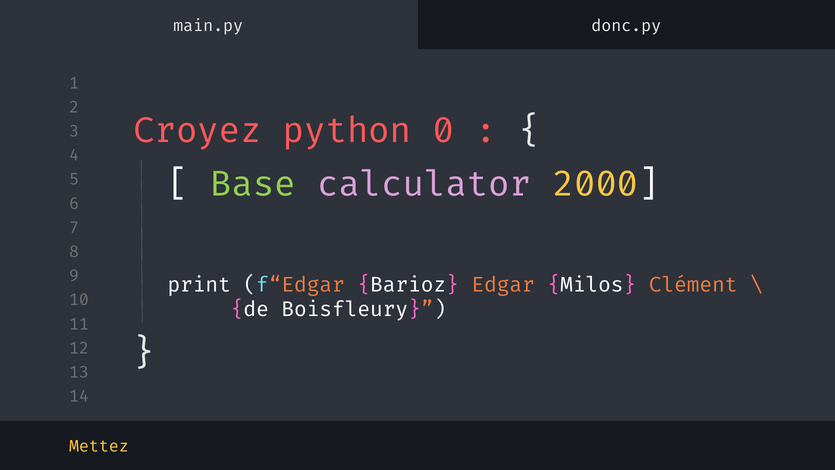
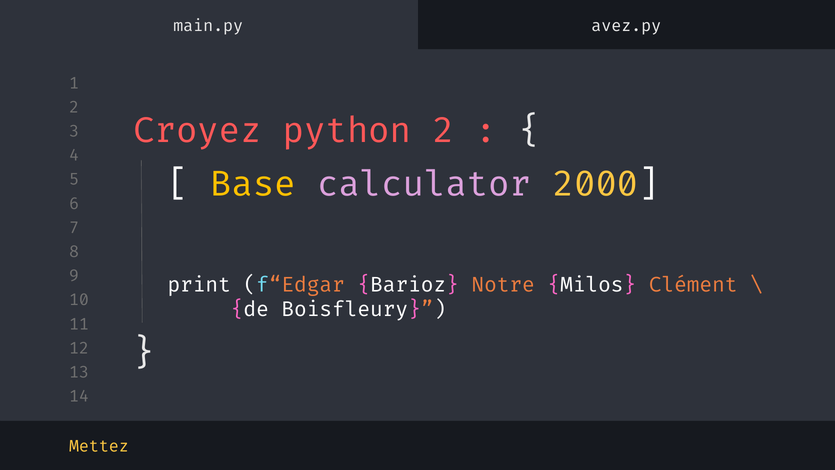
donc.py: donc.py -> avez.py (626, 26)
python 0: 0 -> 2 (443, 131)
Base colour: light green -> yellow (253, 184)
Edgar: Edgar -> Notre (503, 285)
